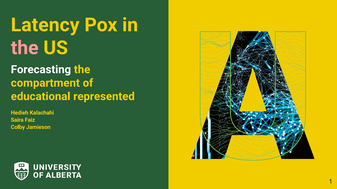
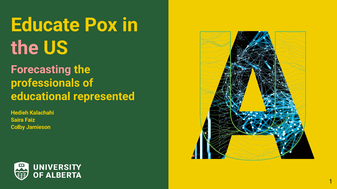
Latency: Latency -> Educate (45, 25)
Forecasting colour: white -> pink (41, 70)
compartment: compartment -> professionals (45, 83)
